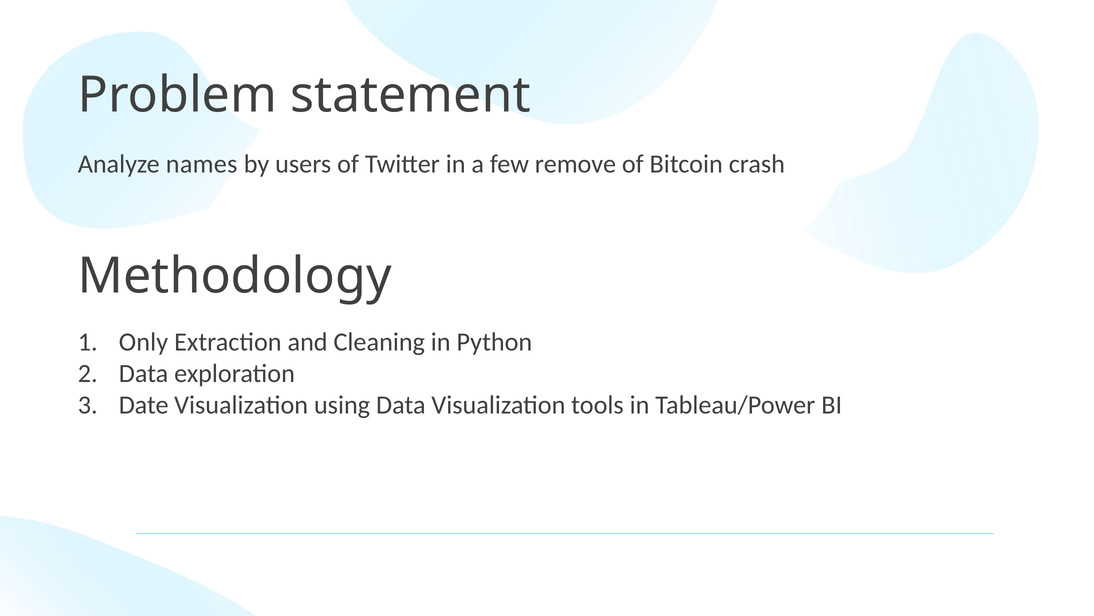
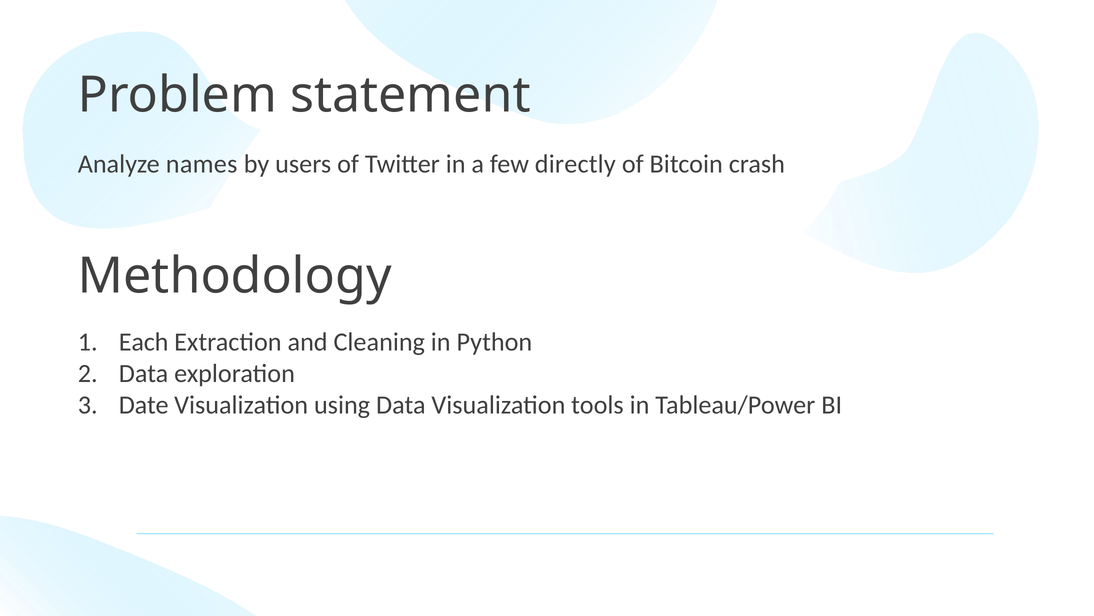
remove: remove -> directly (575, 164)
Only: Only -> Each (144, 342)
